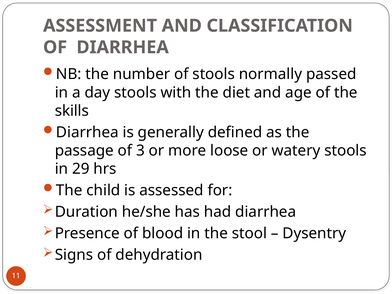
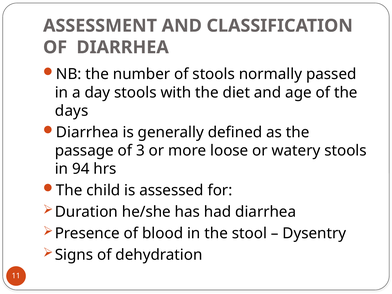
skills: skills -> days (72, 111)
29: 29 -> 94 (81, 169)
